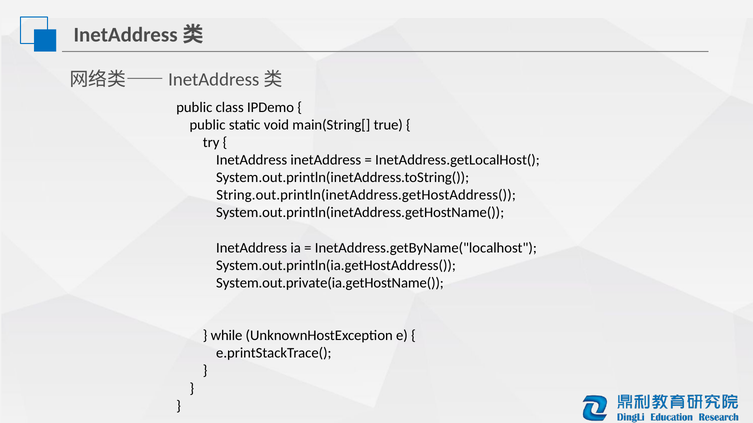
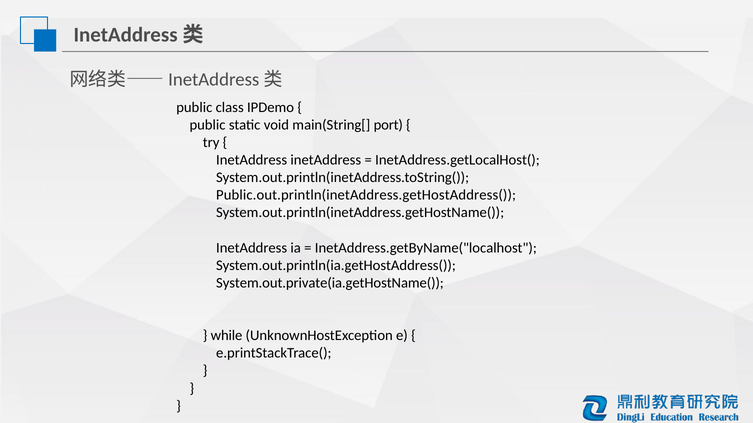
true: true -> port (388, 125)
String.out.println(inetAddress.getHostAddress(: String.out.println(inetAddress.getHostAddress( -> Public.out.println(inetAddress.getHostAddress( (366, 195)
